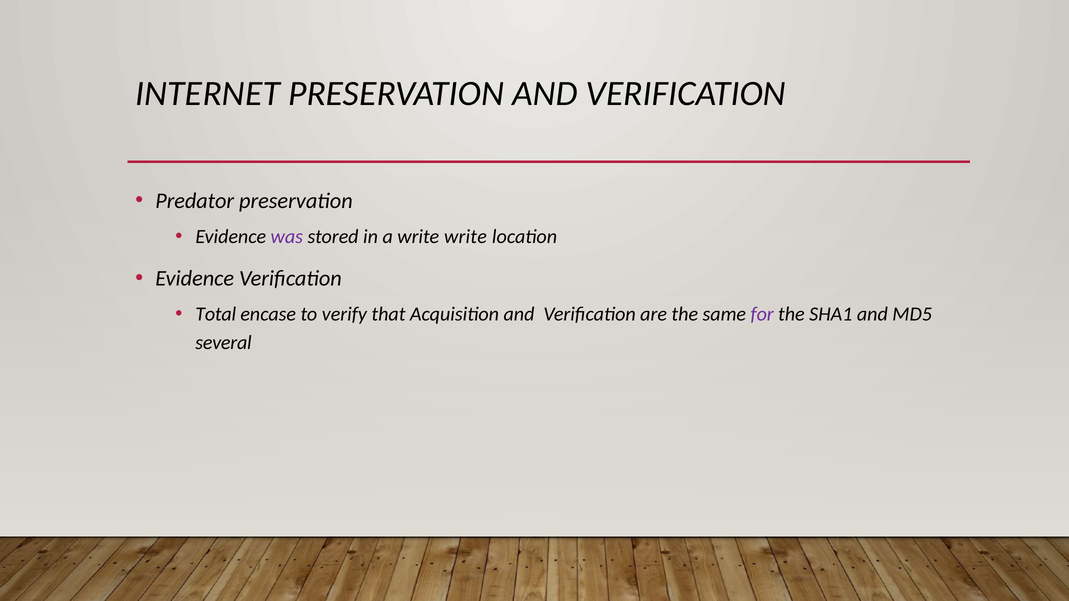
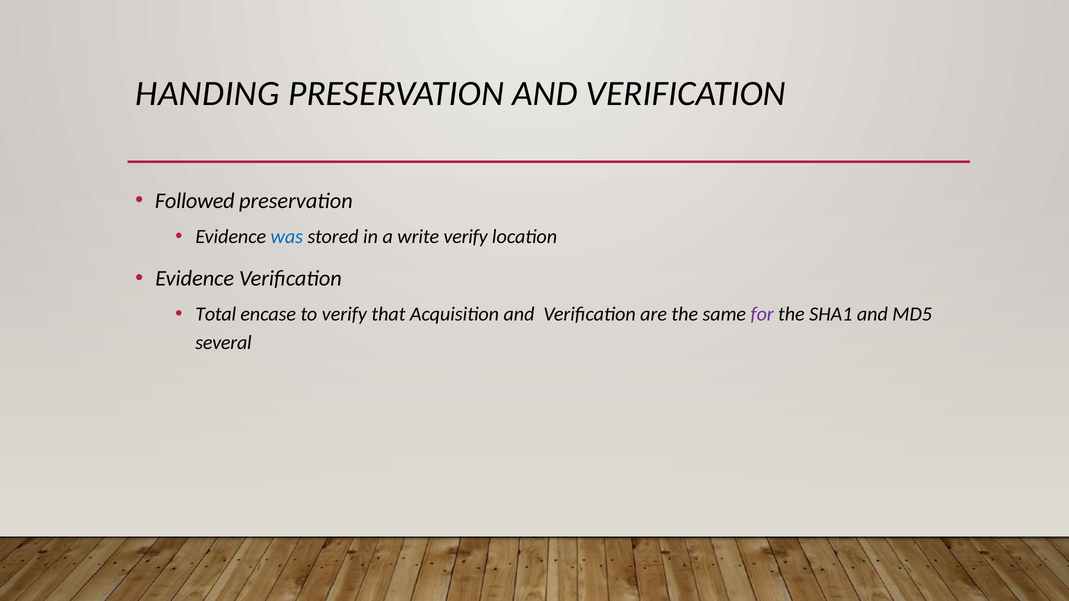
INTERNET: INTERNET -> HANDING (208, 94)
Predator: Predator -> Followed (195, 201)
was colour: purple -> blue (287, 237)
write write: write -> verify (466, 237)
